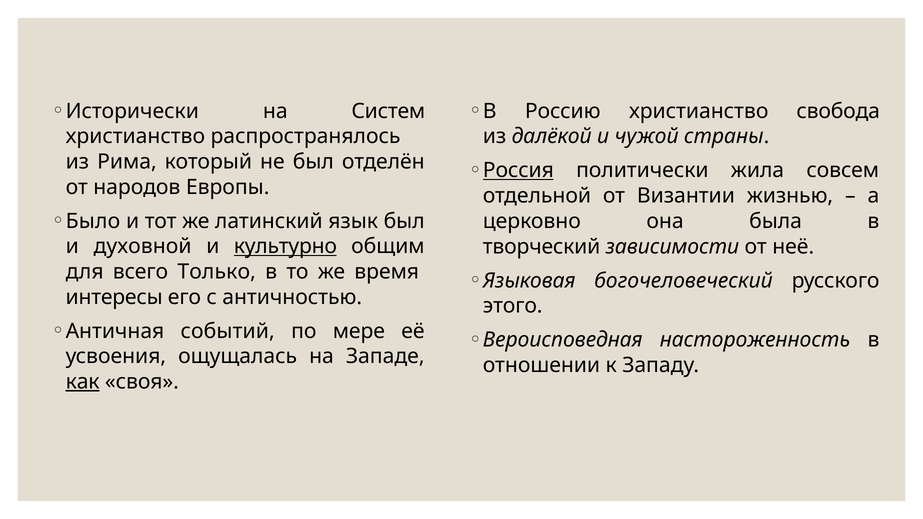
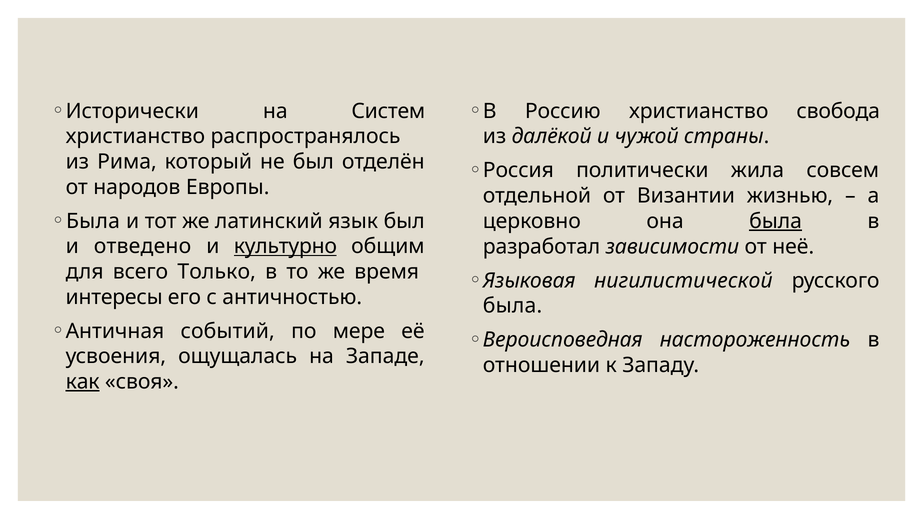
Россия underline: present -> none (518, 171)
Было: Было -> Была (93, 221)
была underline: none -> present (776, 221)
духовной: духовной -> отведено (143, 247)
творческий: творческий -> разработал (542, 247)
богочеловеческий: богочеловеческий -> нигилистической (683, 281)
этого: этого -> была (513, 306)
